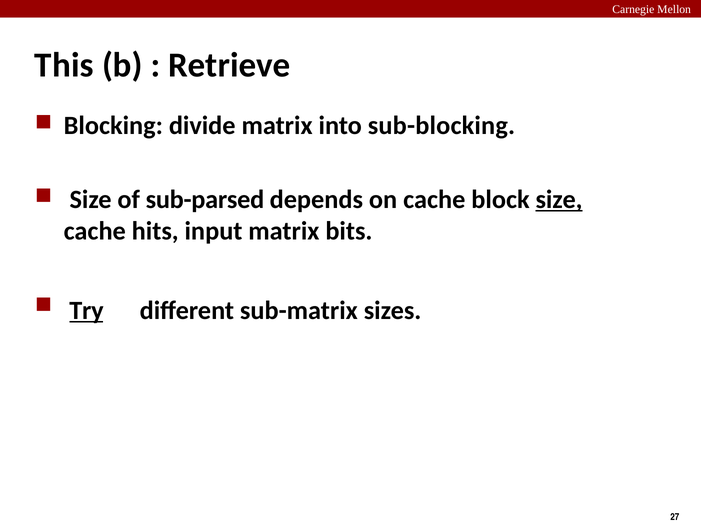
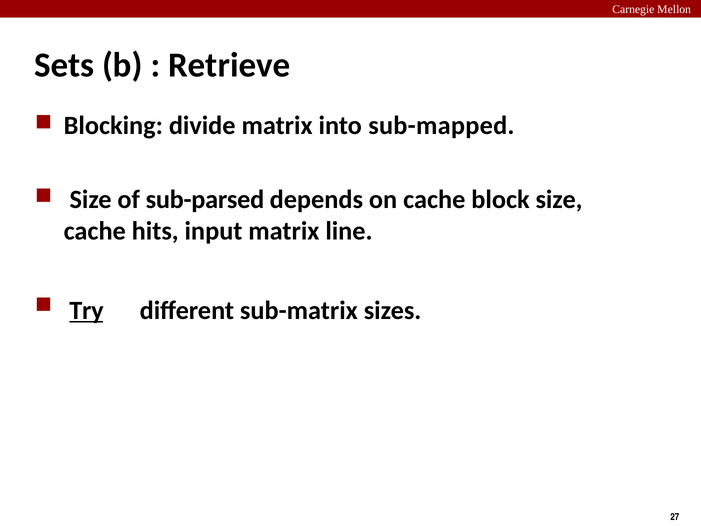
This: This -> Sets (64, 65)
sub-blocking: sub-blocking -> sub-mapped (441, 126)
size underline: present -> none (559, 199)
bits: bits -> line (349, 231)
